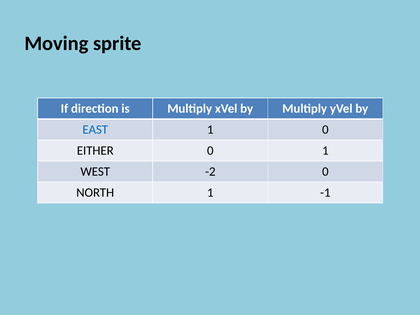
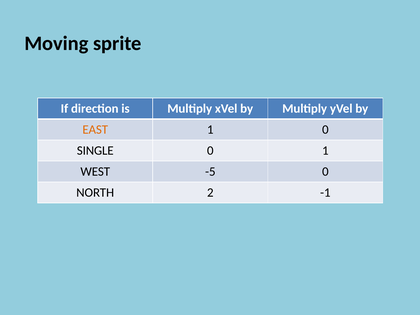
EAST colour: blue -> orange (95, 130)
EITHER: EITHER -> SINGLE (95, 151)
-2: -2 -> -5 (210, 172)
NORTH 1: 1 -> 2 (210, 193)
